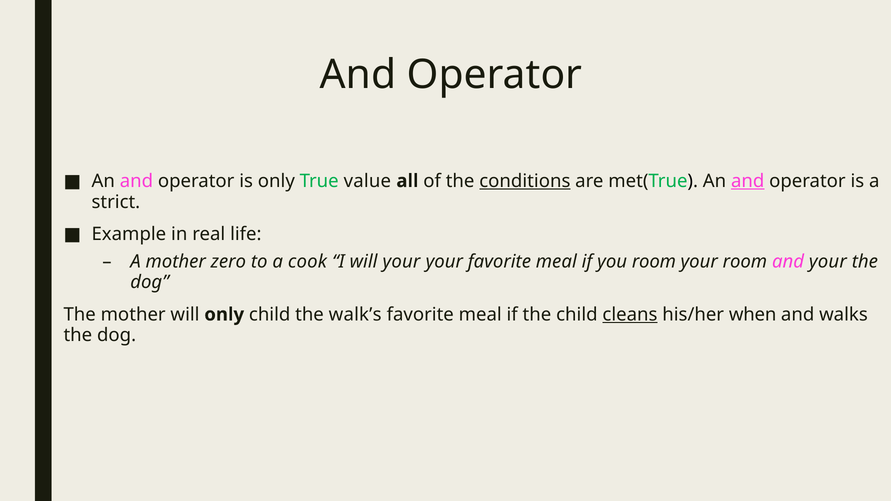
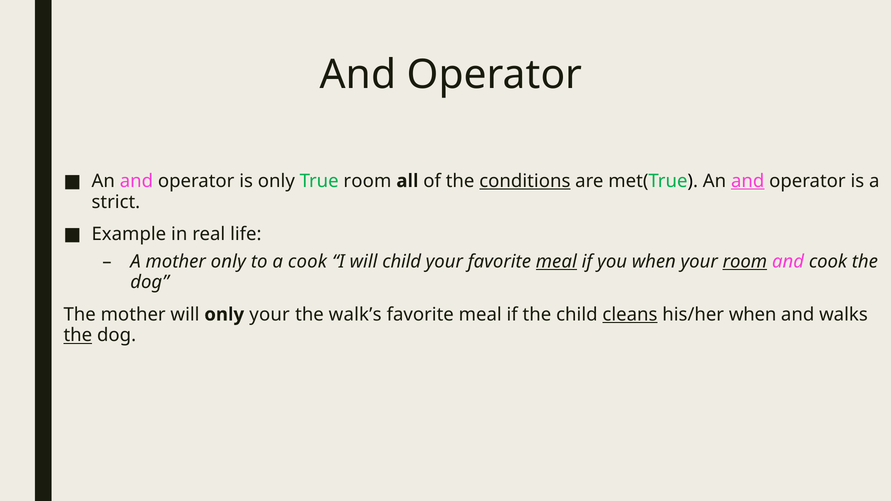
True value: value -> room (367, 181)
mother zero: zero -> only (228, 262)
will your: your -> child (402, 262)
meal underline: none -> present (556, 262)
you room: room -> when (654, 262)
room underline: none -> present (745, 262)
and your: your -> cook (828, 262)
only child: child -> your (270, 315)
the underline: none -> present (78, 335)
